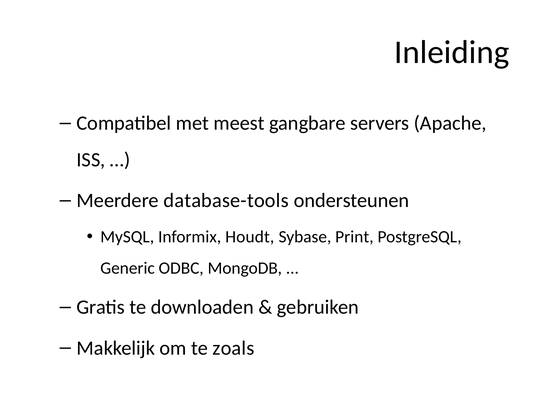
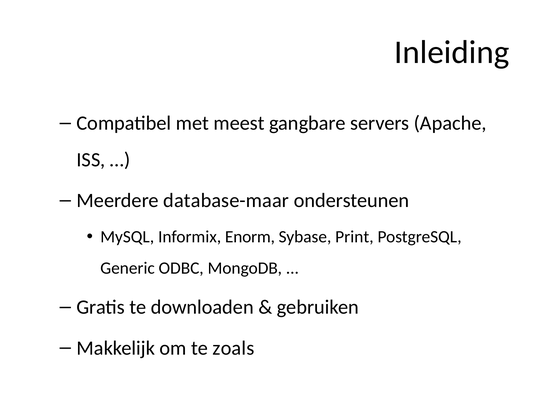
database-tools: database-tools -> database-maar (226, 201)
Houdt: Houdt -> Enorm (250, 237)
